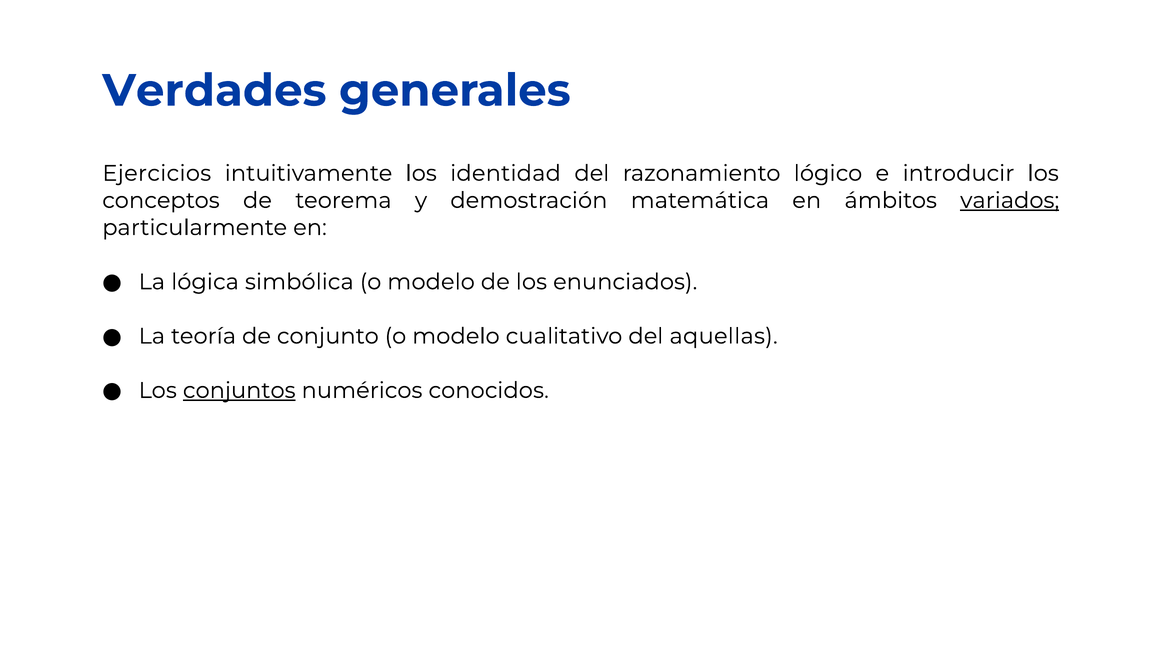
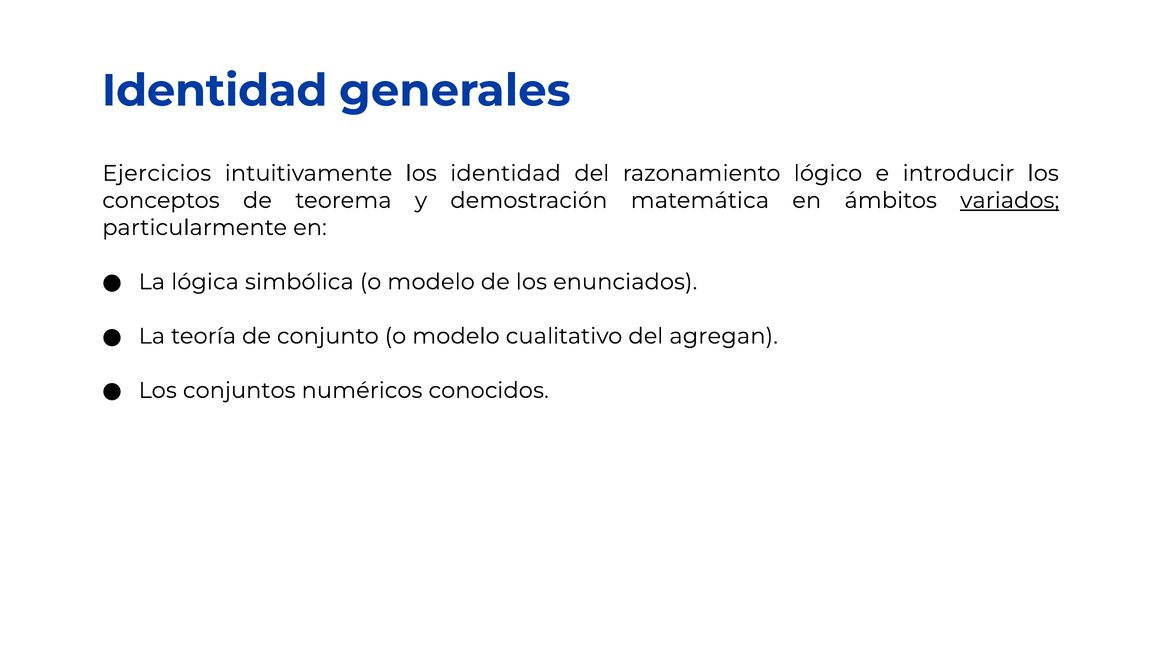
Verdades: Verdades -> Identidad (215, 91)
aquellas: aquellas -> agregan (724, 336)
conjuntos underline: present -> none (239, 390)
